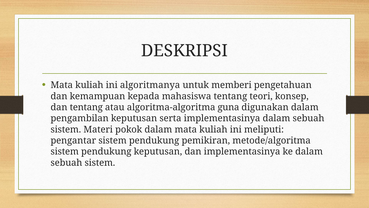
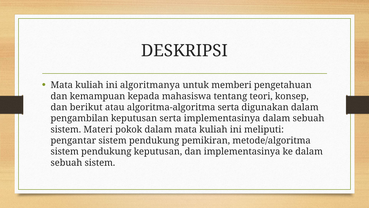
dan tentang: tentang -> berikut (86, 107)
algoritma-algoritma guna: guna -> serta (228, 107)
